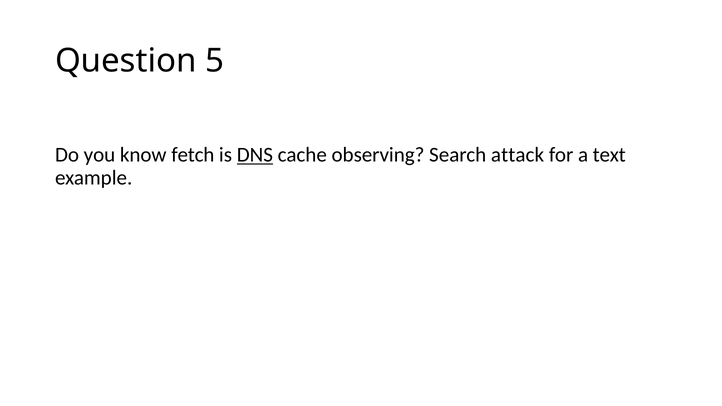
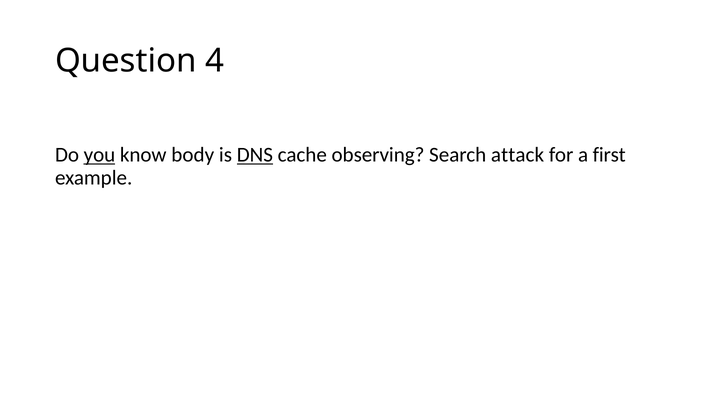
5: 5 -> 4 (215, 61)
you underline: none -> present (99, 155)
fetch: fetch -> body (193, 155)
text: text -> first (609, 155)
